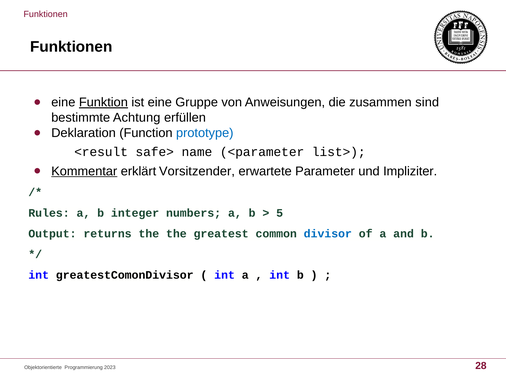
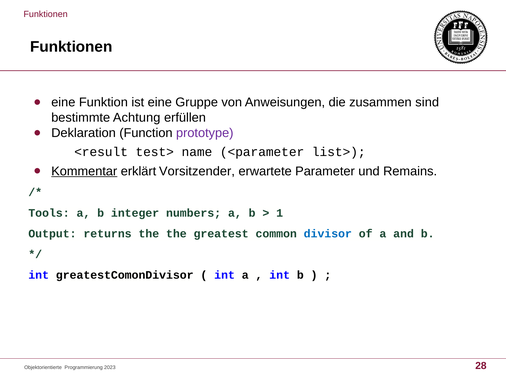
Funktion underline: present -> none (103, 102)
prototype colour: blue -> purple (205, 133)
safe>: safe> -> test> (155, 152)
Impliziter: Impliziter -> Remains (410, 171)
Rules: Rules -> Tools (49, 213)
5: 5 -> 1 (280, 213)
